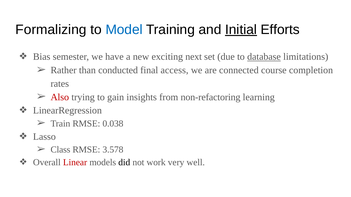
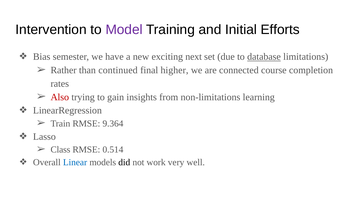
Formalizing: Formalizing -> Intervention (51, 30)
Model colour: blue -> purple (124, 30)
Initial underline: present -> none (241, 30)
conducted: conducted -> continued (118, 70)
access: access -> higher (175, 70)
non-refactoring: non-refactoring -> non-limitations (210, 97)
0.038: 0.038 -> 9.364 (113, 124)
3.578: 3.578 -> 0.514 (113, 150)
Linear colour: red -> blue (75, 163)
